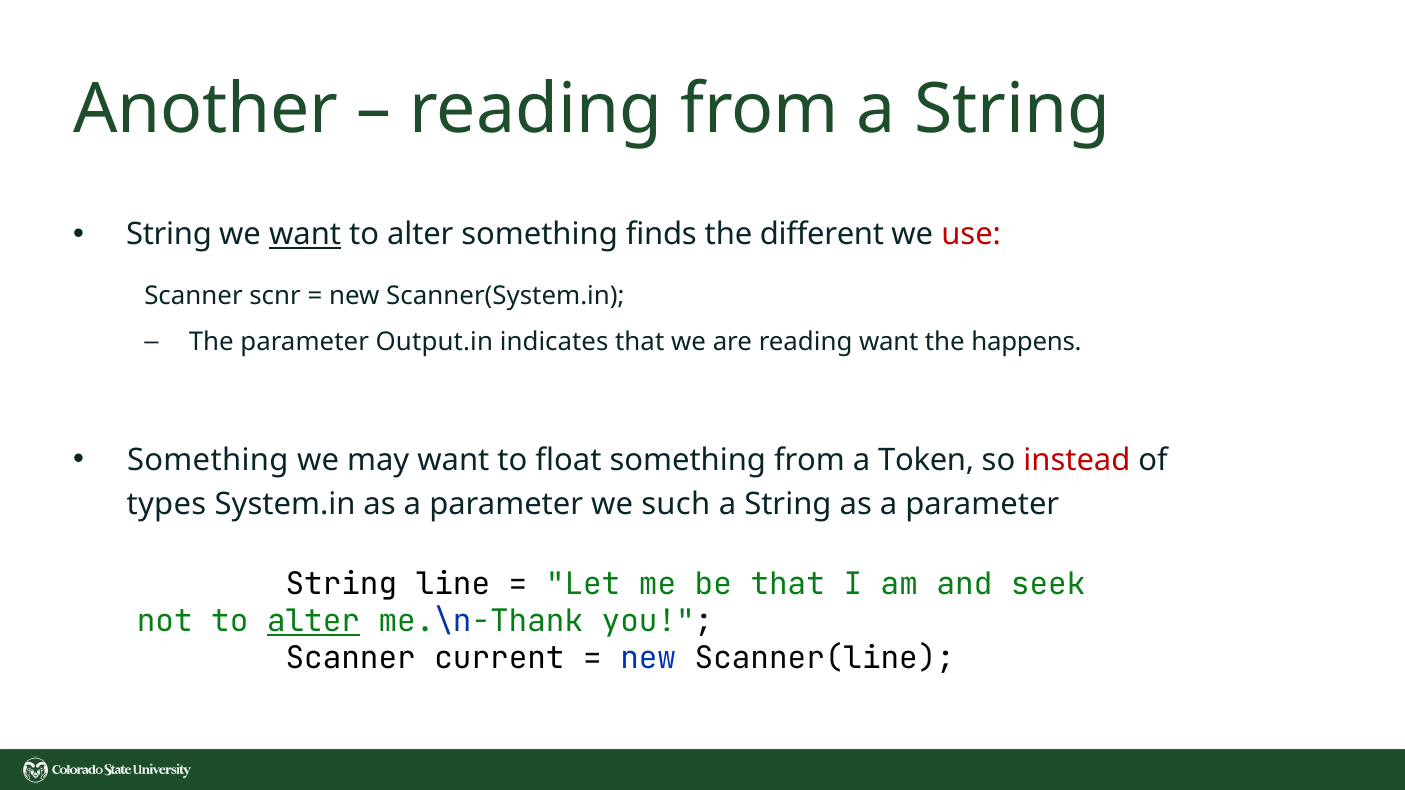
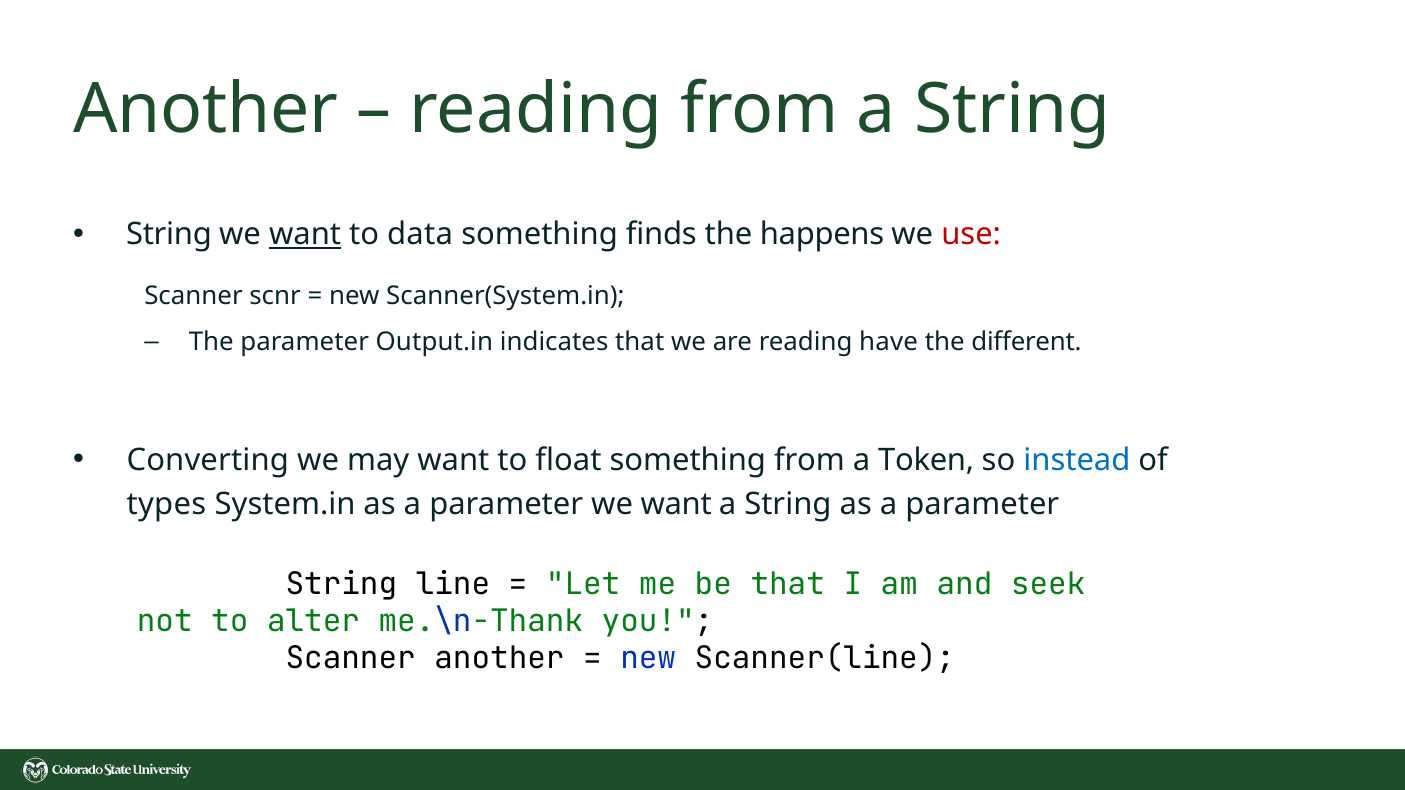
alter: alter -> data (420, 235)
different: different -> happens (822, 235)
reading want: want -> have (889, 342)
happens: happens -> different (1026, 342)
Something: Something -> Converting (208, 460)
instead colour: red -> blue (1077, 460)
parameter we such: such -> want (676, 505)
alter underline: present -> none (314, 622)
Scanner current: current -> another (499, 659)
